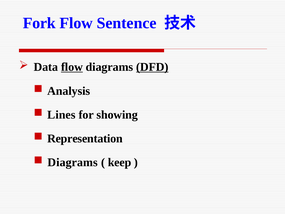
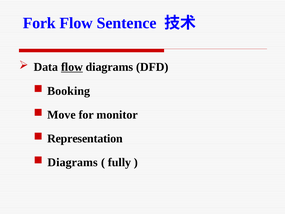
DFD underline: present -> none (152, 67)
Analysis: Analysis -> Booking (69, 91)
Lines: Lines -> Move (62, 115)
showing: showing -> monitor (117, 115)
keep: keep -> fully (119, 162)
